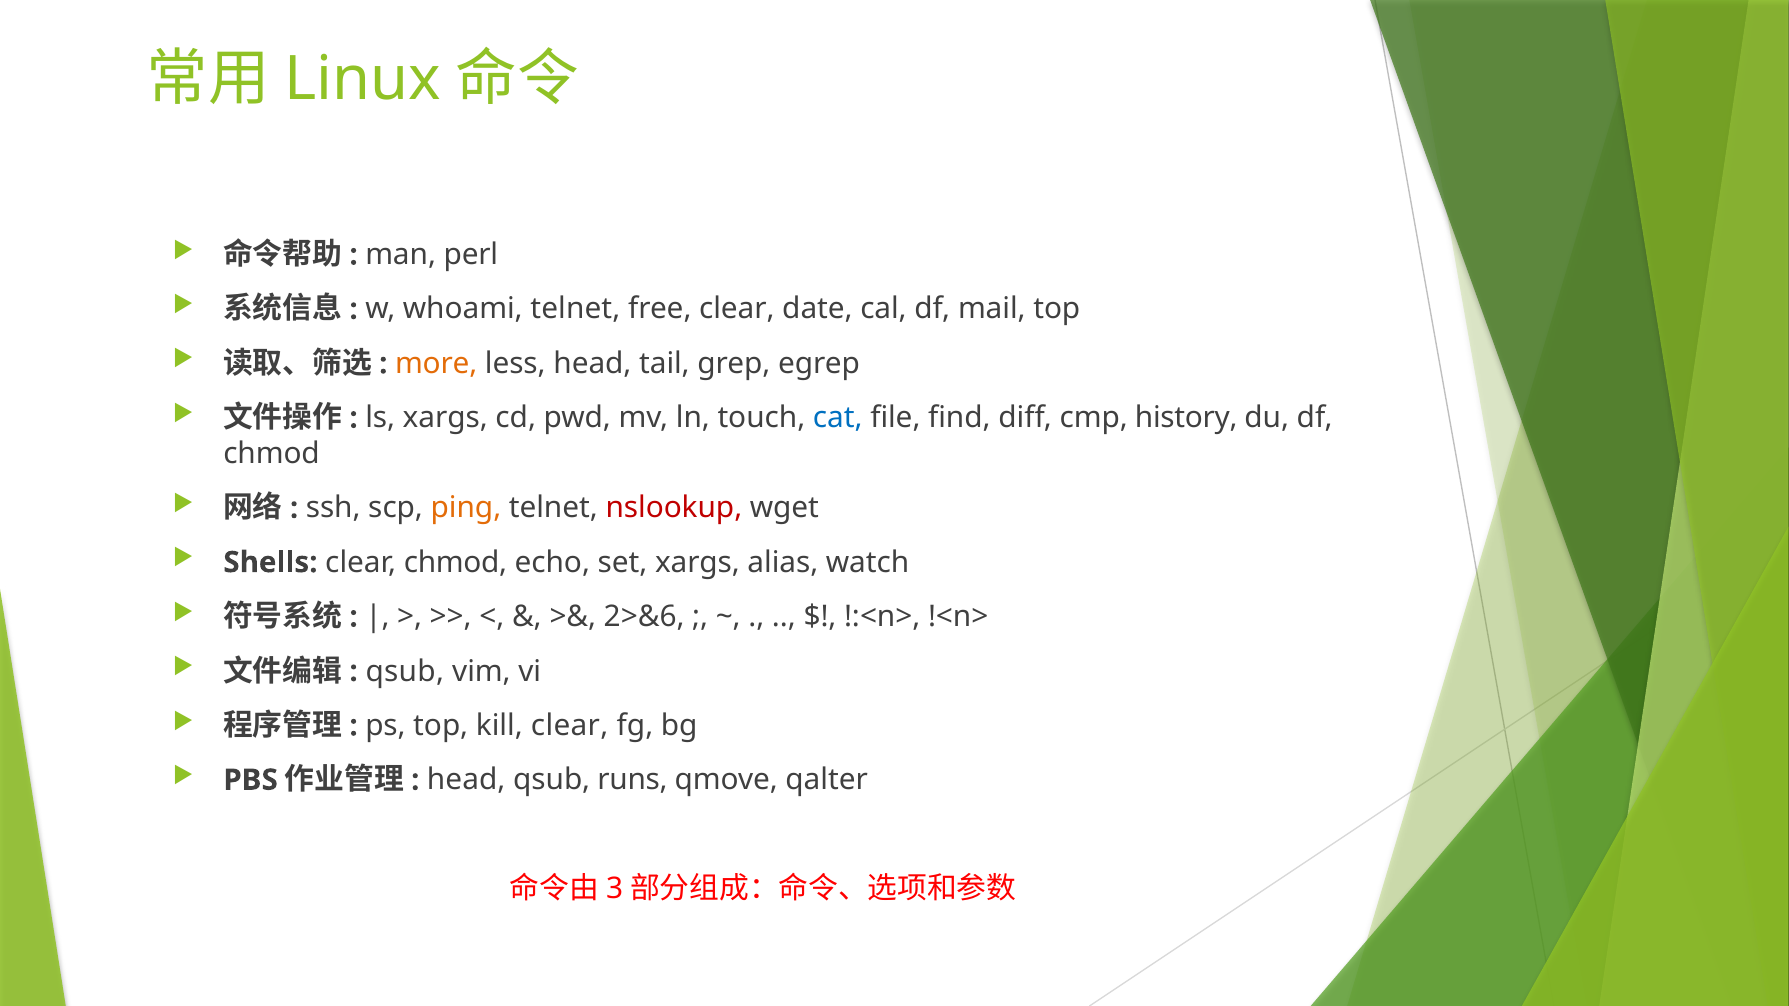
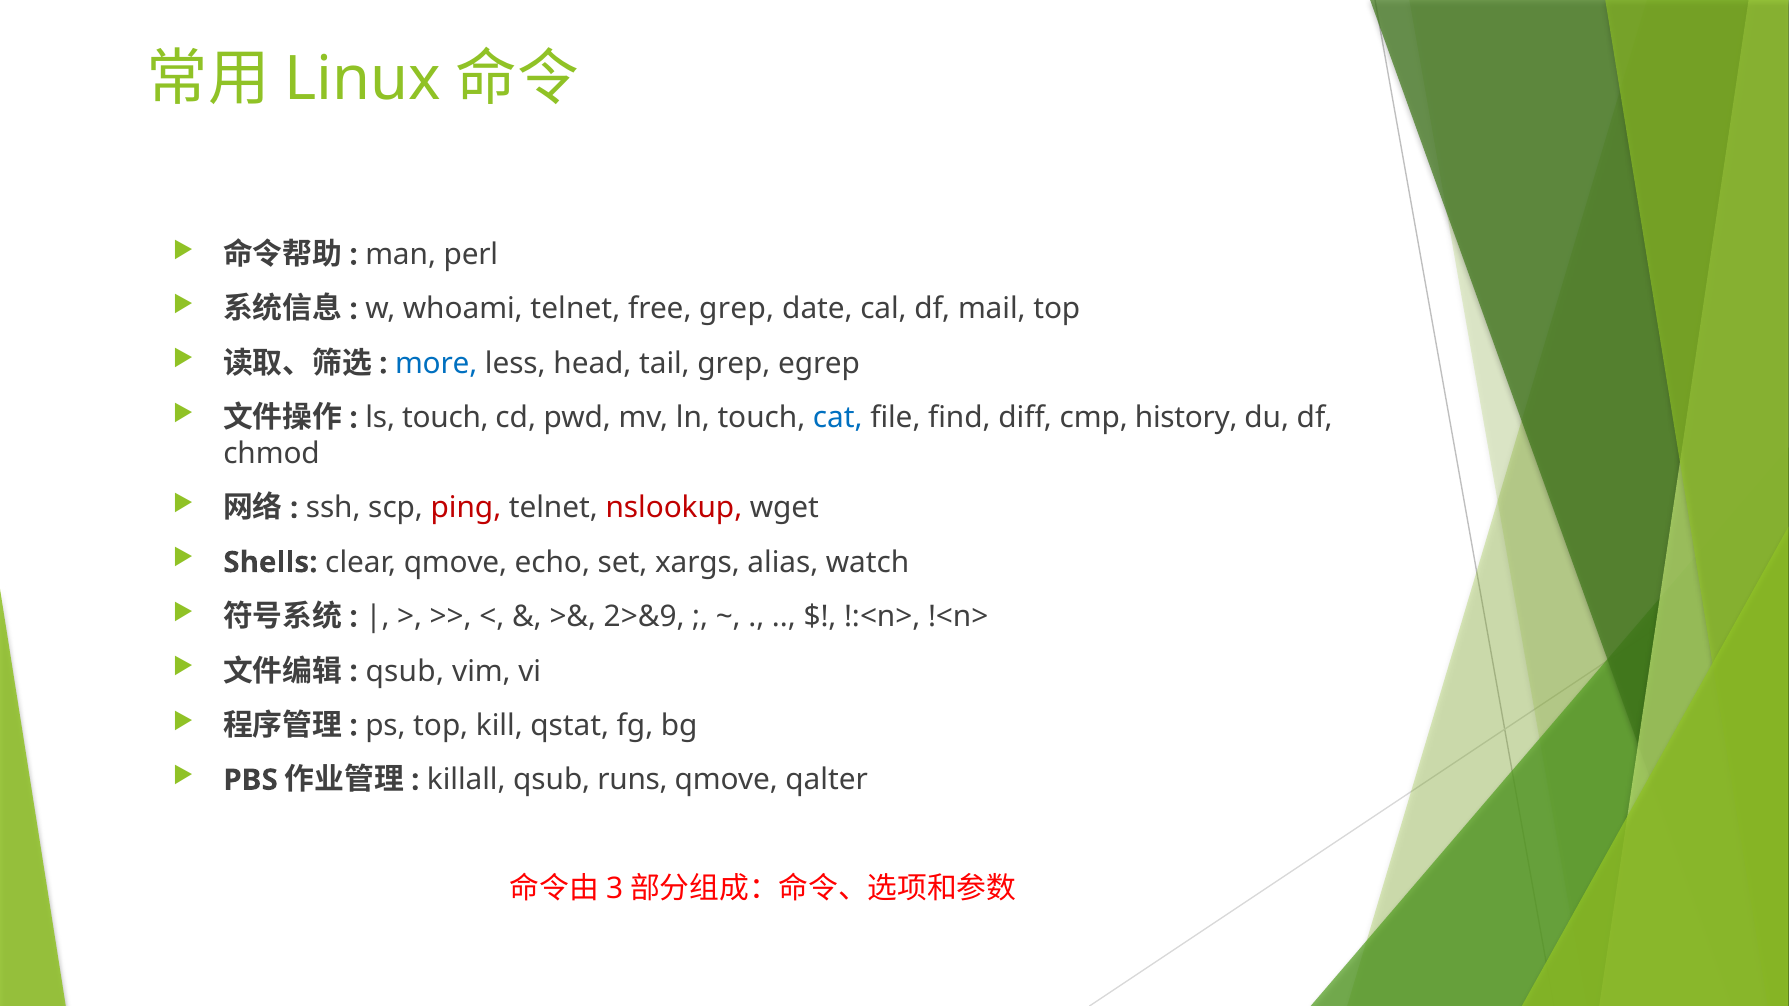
free clear: clear -> grep (737, 309)
more colour: orange -> blue (436, 364)
ls xargs: xargs -> touch (445, 418)
ping colour: orange -> red (466, 508)
clear chmod: chmod -> qmove (455, 563)
2>&6: 2>&6 -> 2>&9 (644, 617)
kill clear: clear -> qstat (570, 726)
head: head -> killall (466, 780)
